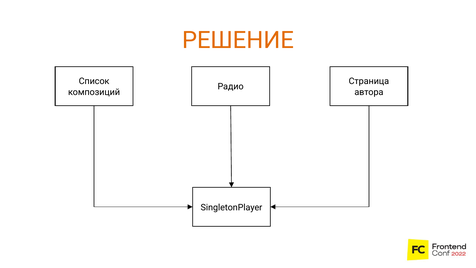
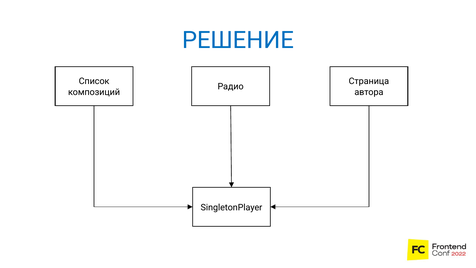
РЕШЕНИЕ colour: orange -> blue (238, 40)
